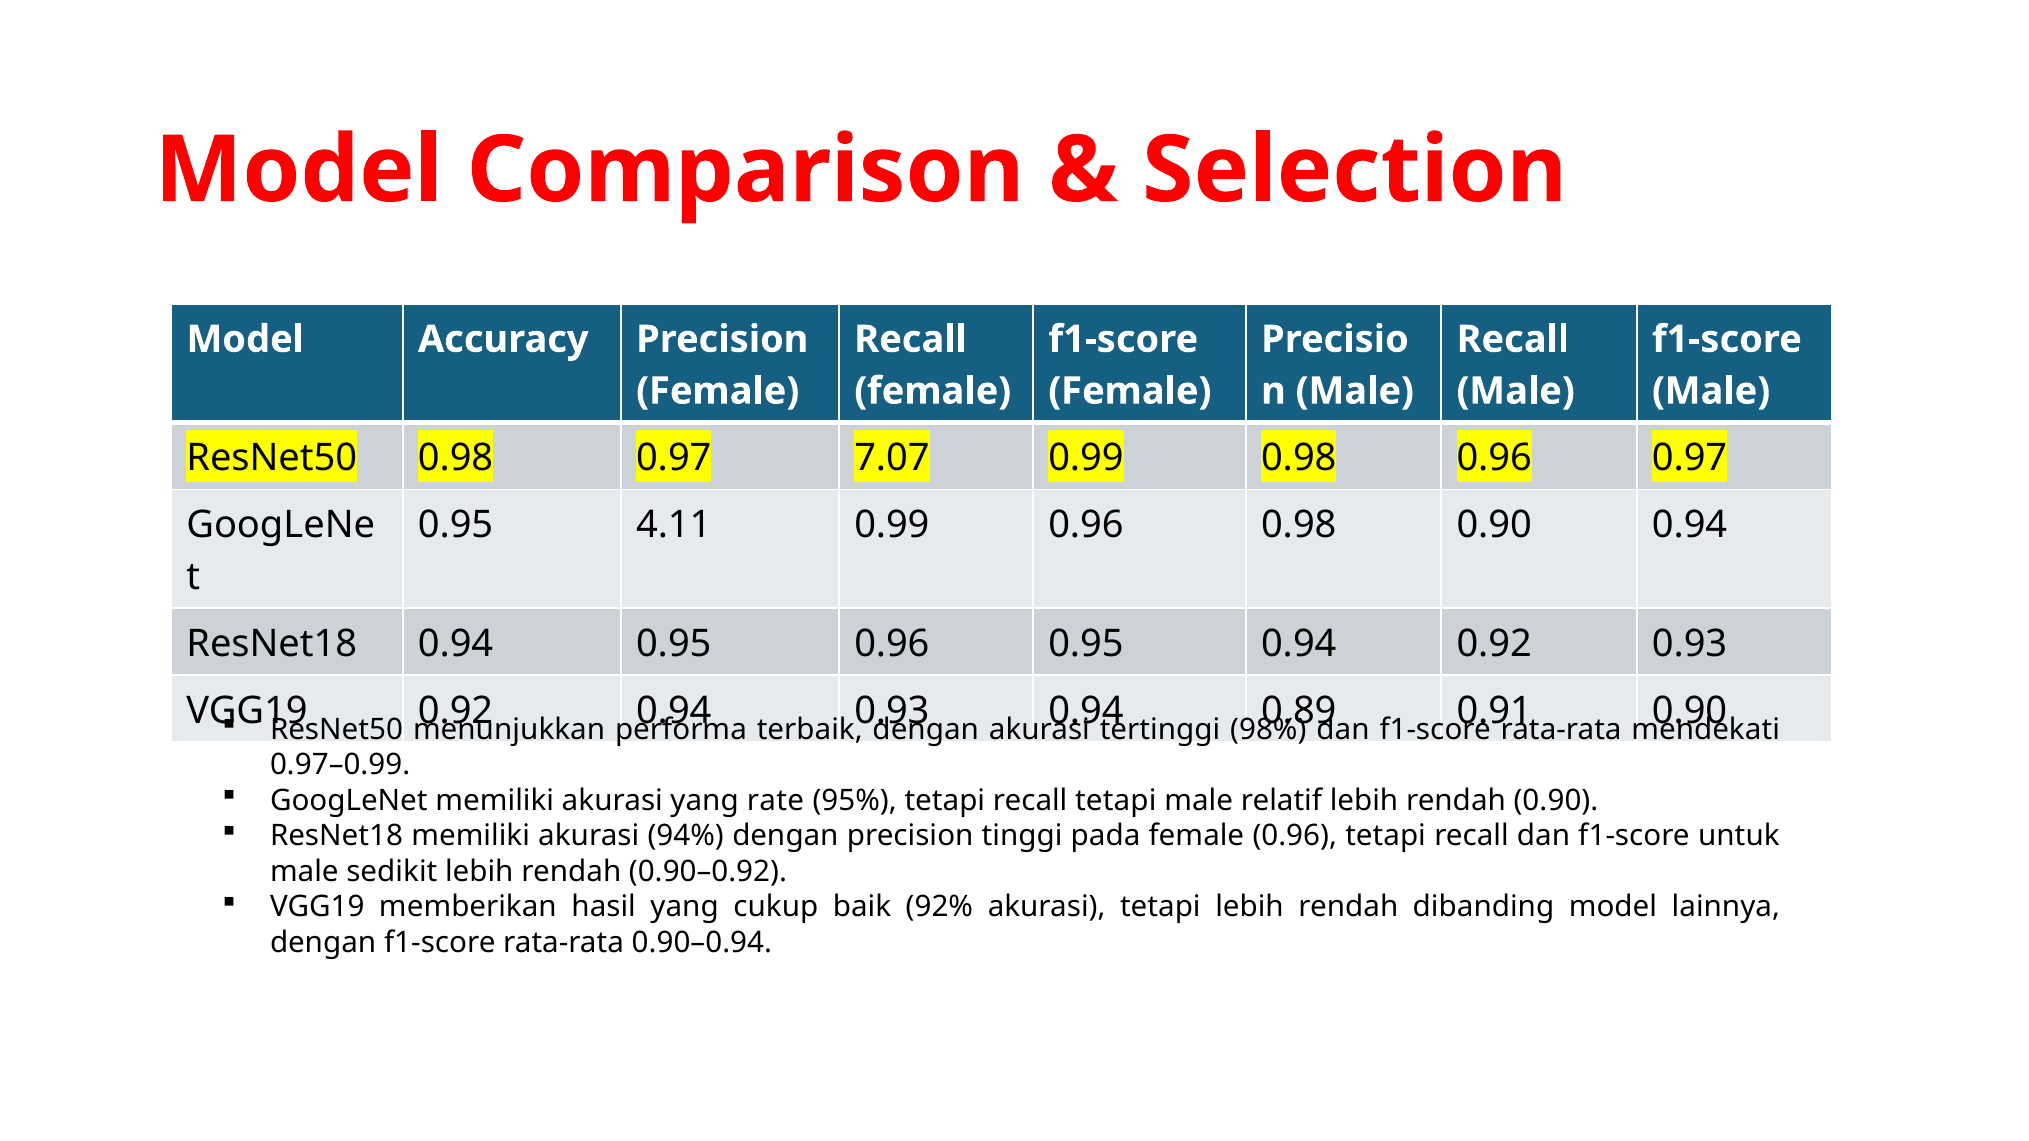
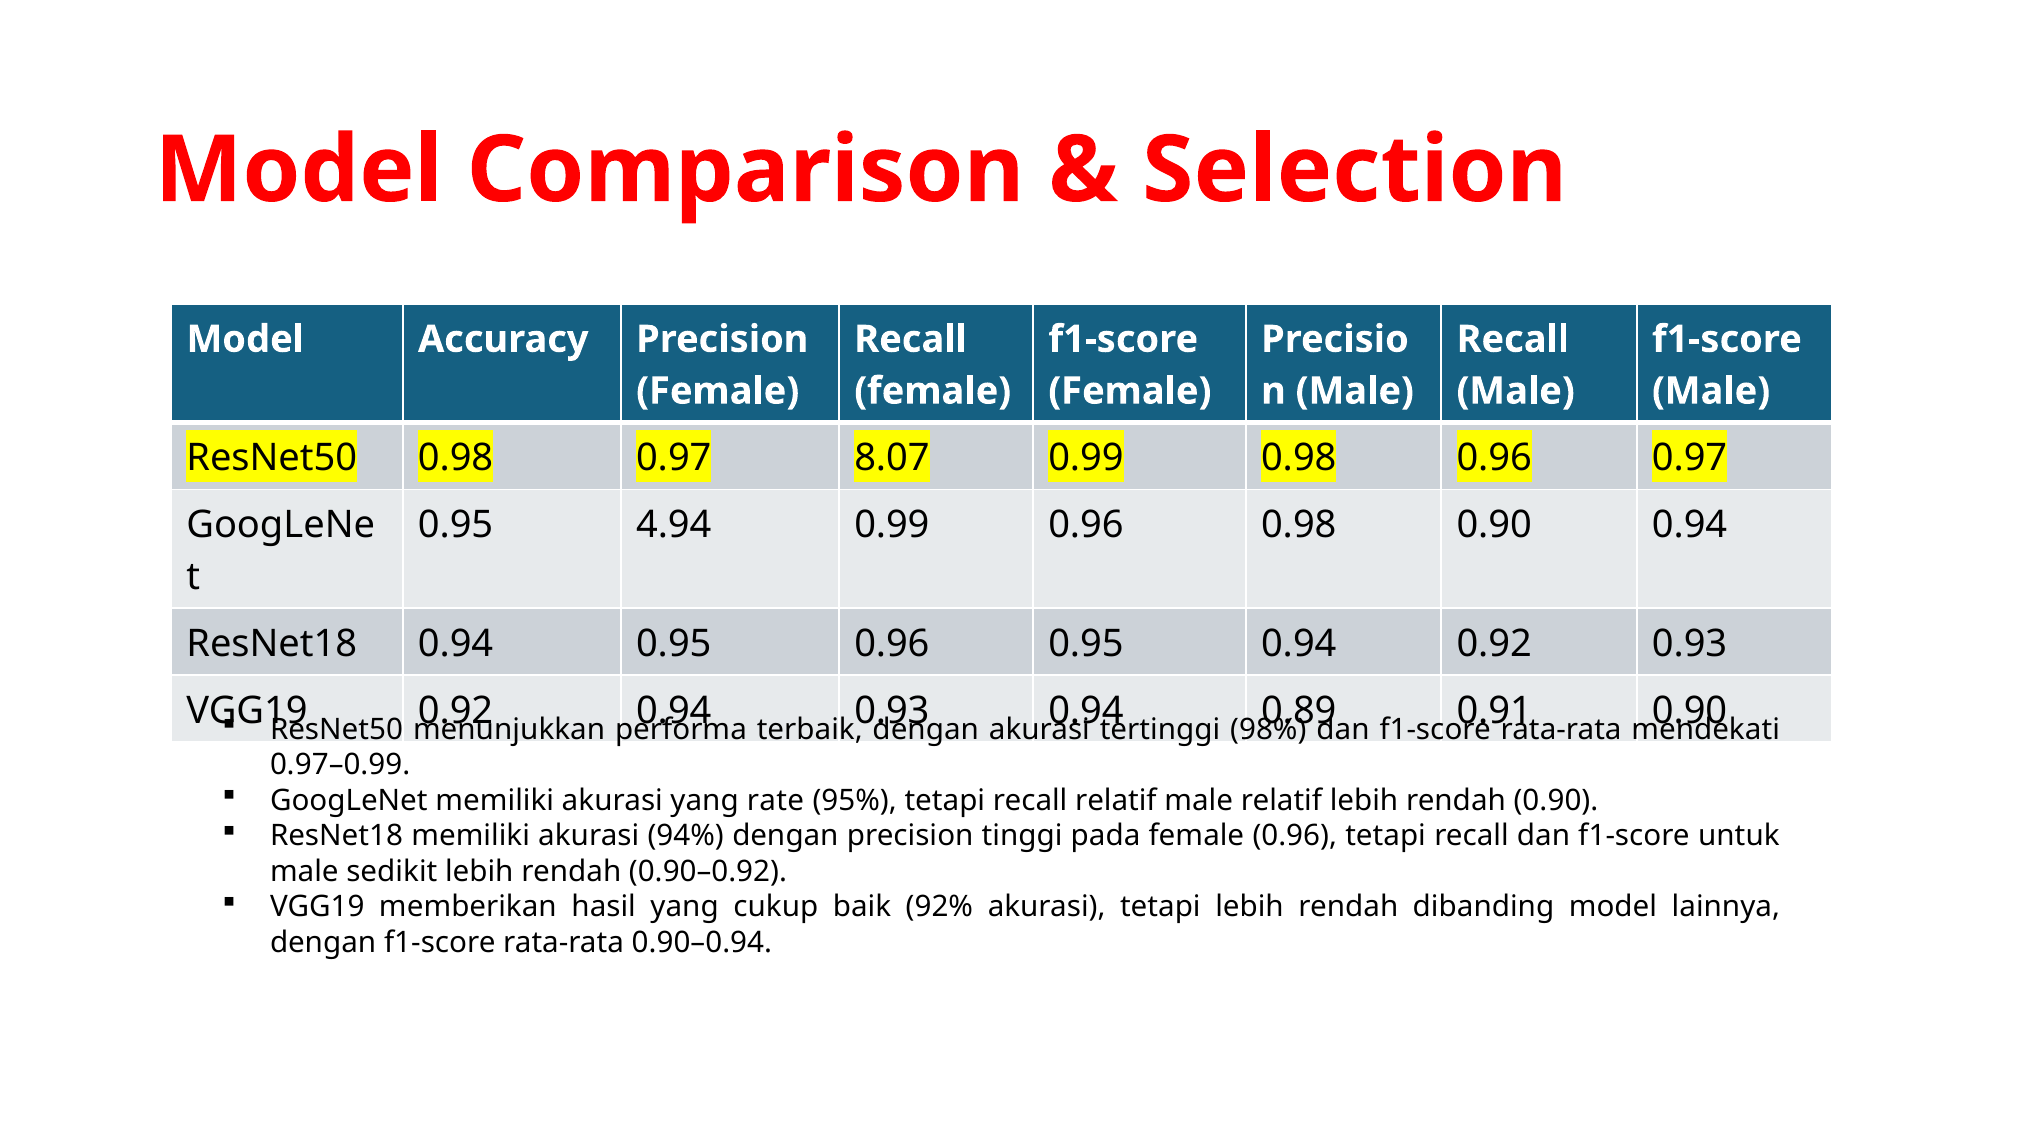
7.07: 7.07 -> 8.07 (892, 458)
4.11: 4.11 -> 4.94 (674, 525)
recall tetapi: tetapi -> relatif (1116, 801)
